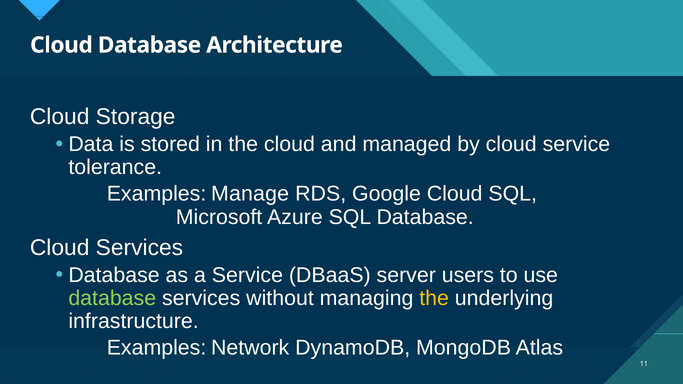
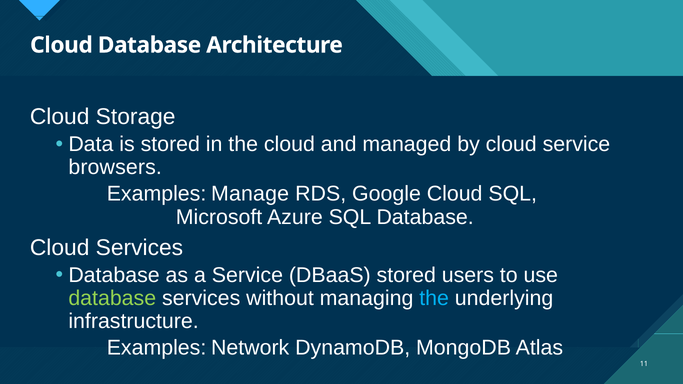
tolerance: tolerance -> browsers (115, 167)
DBaaS server: server -> stored (406, 275)
the colour: yellow -> light blue (434, 298)
